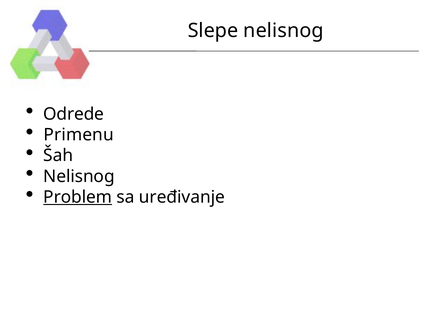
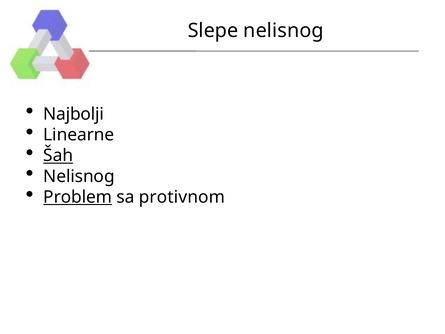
Odrede: Odrede -> Najbolji (74, 114)
Primenu: Primenu -> Linearne (79, 135)
Šah underline: none -> present (58, 155)
uređivanje: uređivanje -> protivnom (182, 197)
